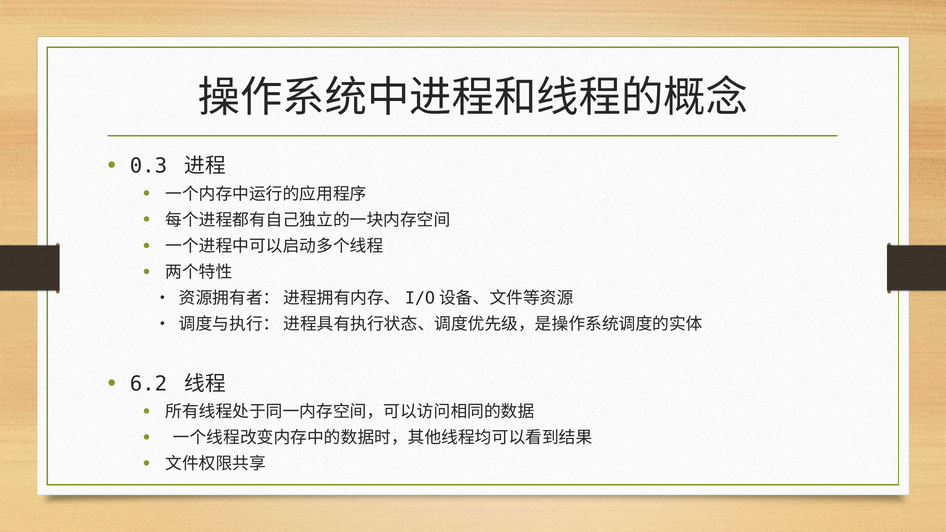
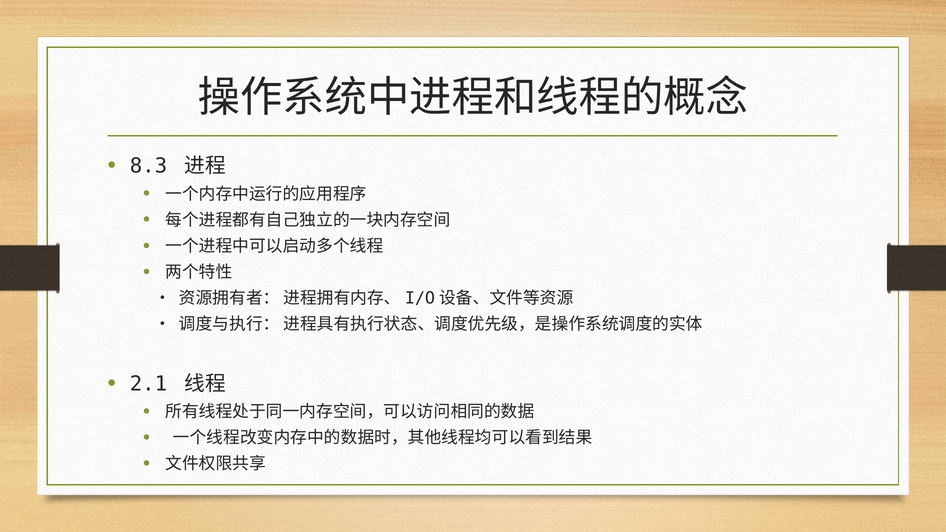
0.3: 0.3 -> 8.3 (148, 166)
6.2: 6.2 -> 2.1 (148, 384)
